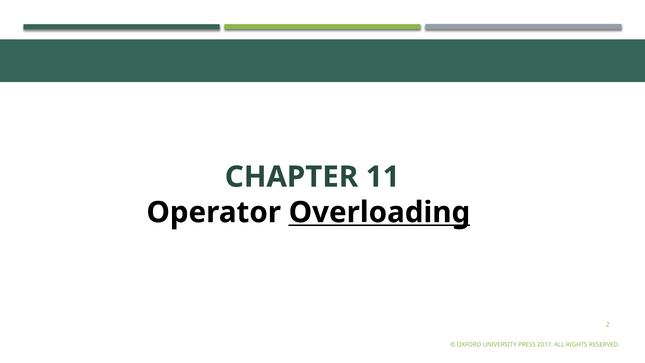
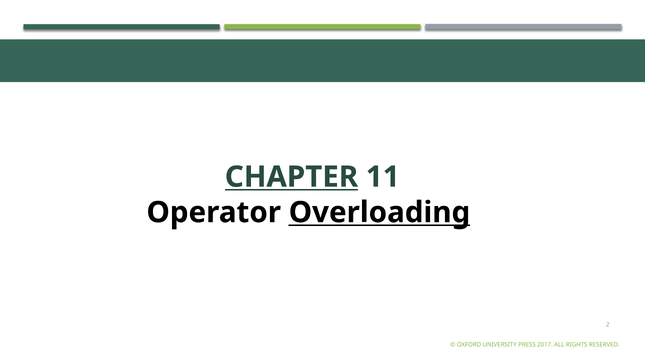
CHAPTER underline: none -> present (292, 177)
